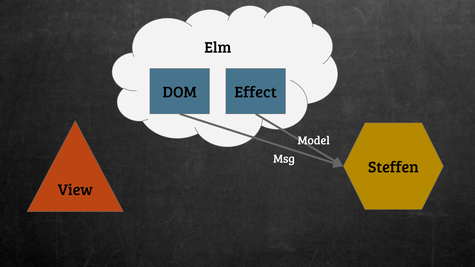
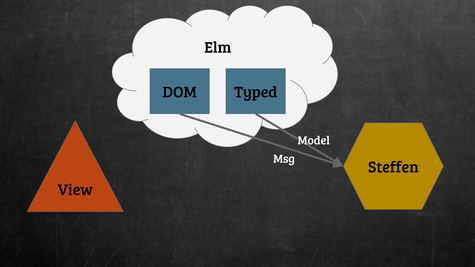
Effect: Effect -> Typed (256, 92)
